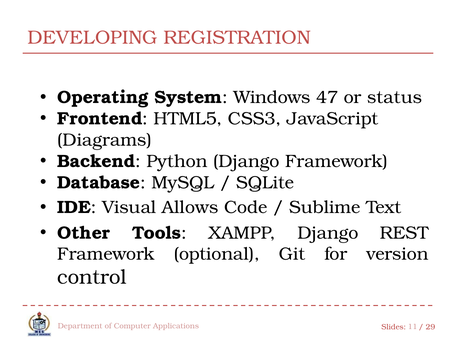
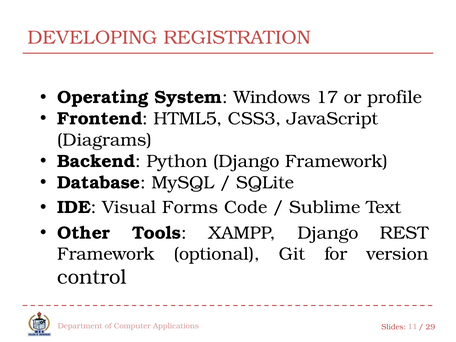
47: 47 -> 17 (327, 97)
status: status -> profile (395, 97)
Allows: Allows -> Forms (190, 207)
